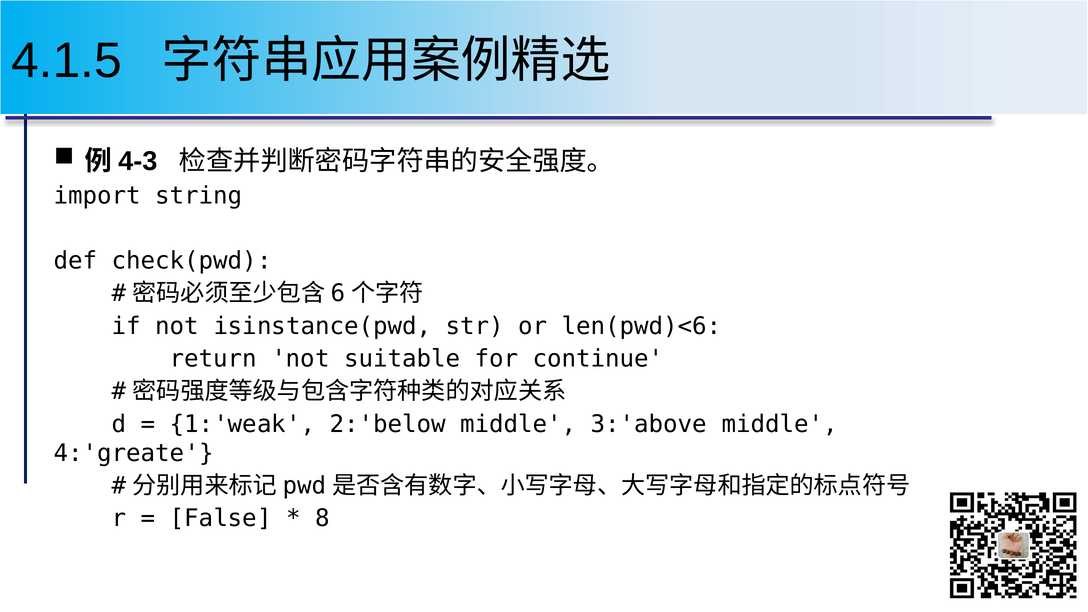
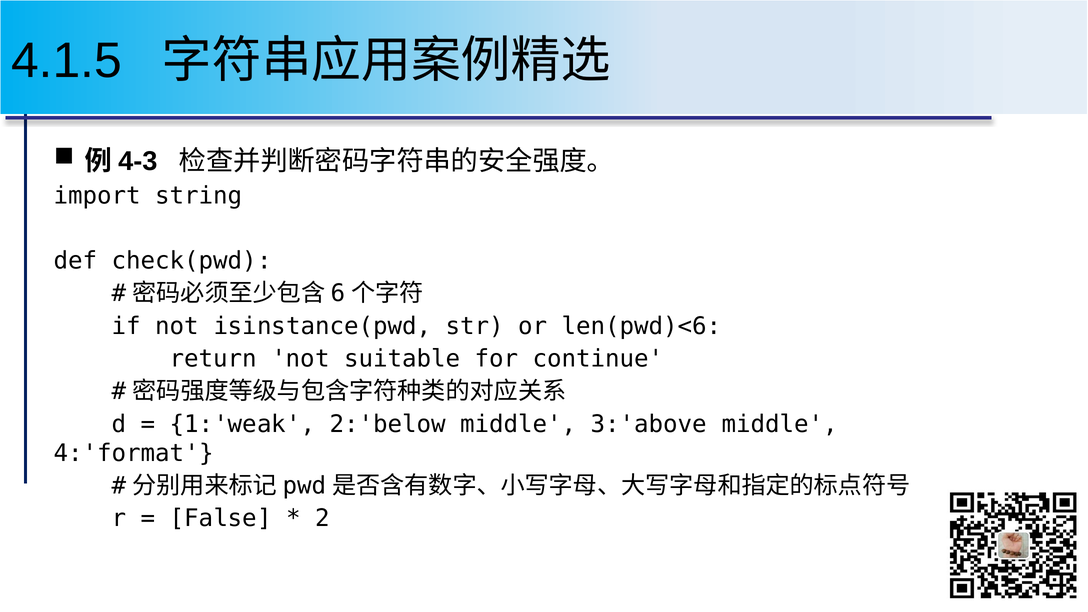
4:'greate: 4:'greate -> 4:'format (134, 453)
8: 8 -> 2 (322, 518)
